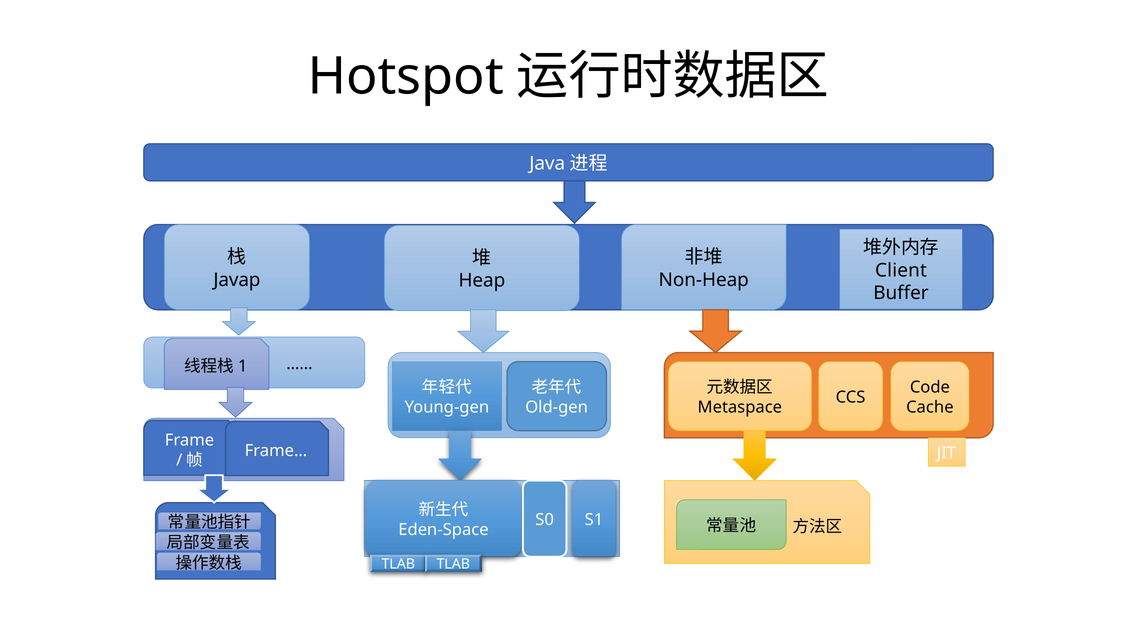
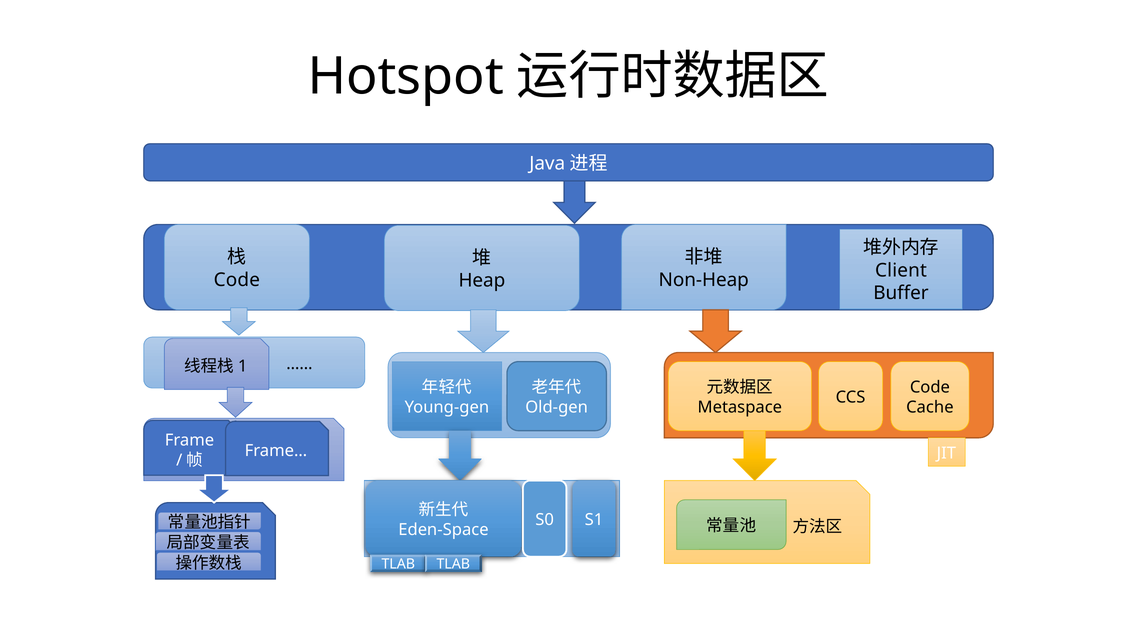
Javap: Javap -> Code (237, 280)
